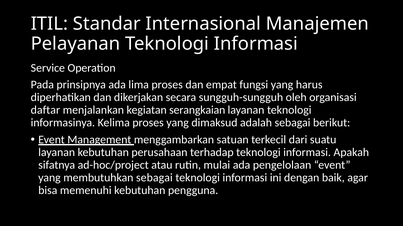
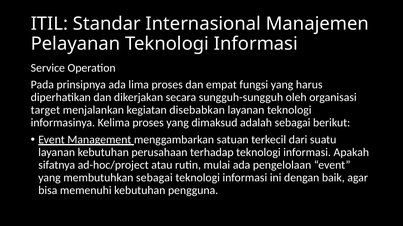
daftar: daftar -> target (45, 110)
serangkaian: serangkaian -> disebabkan (197, 110)
